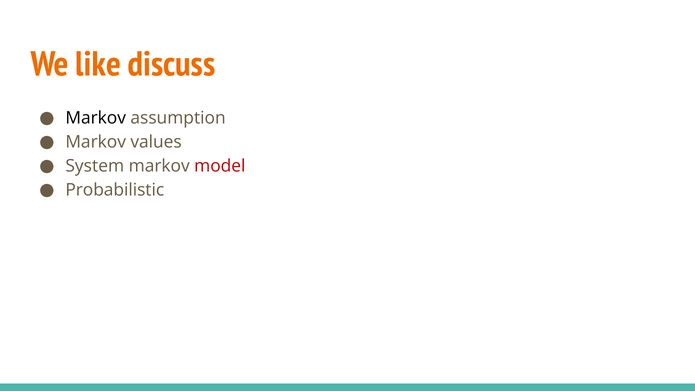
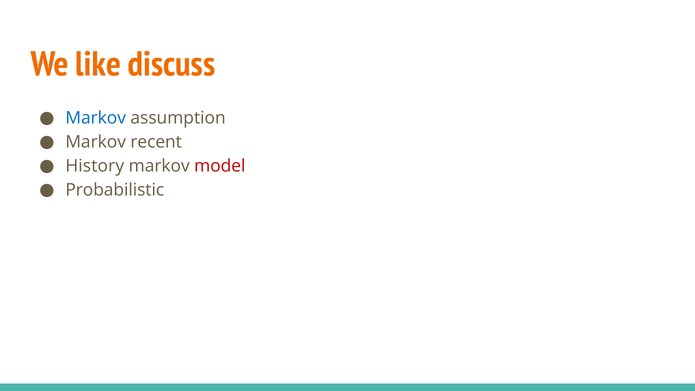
Markov colour: black -> blue (96, 118)
values: values -> recent (156, 142)
System: System -> History (95, 166)
